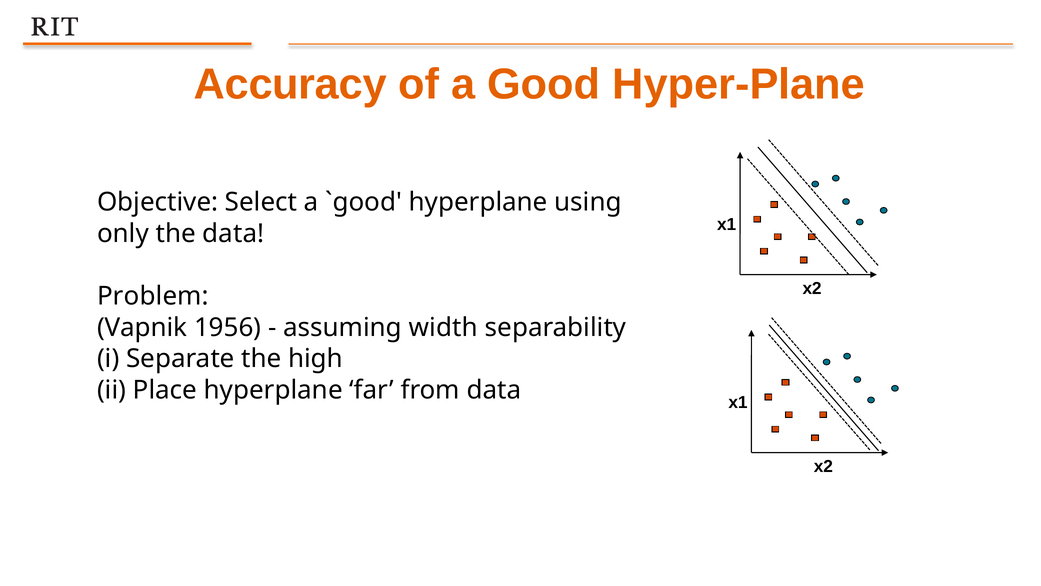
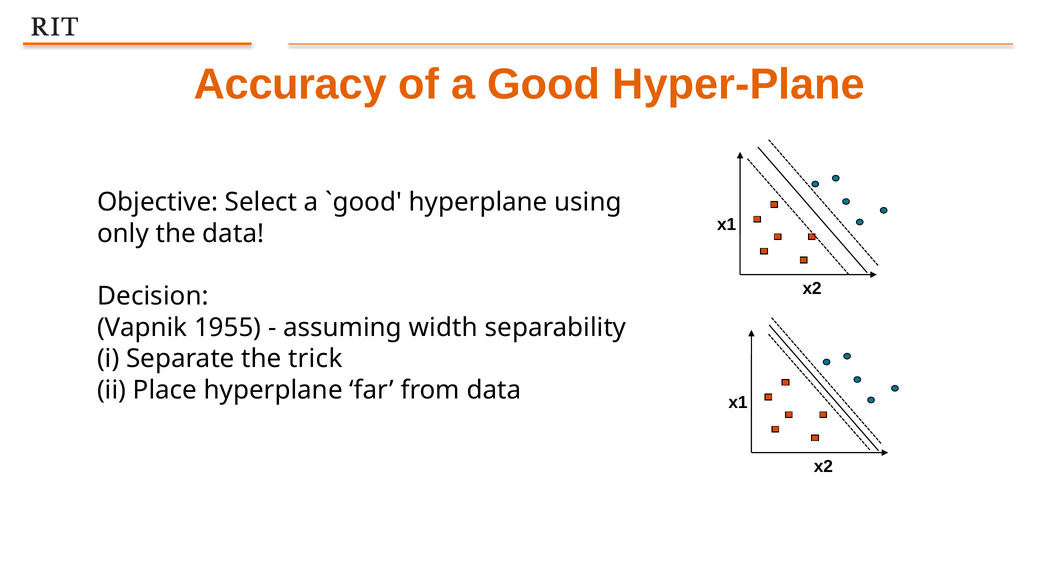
Problem: Problem -> Decision (153, 296)
1956: 1956 -> 1955 (228, 327)
high: high -> trick (315, 358)
